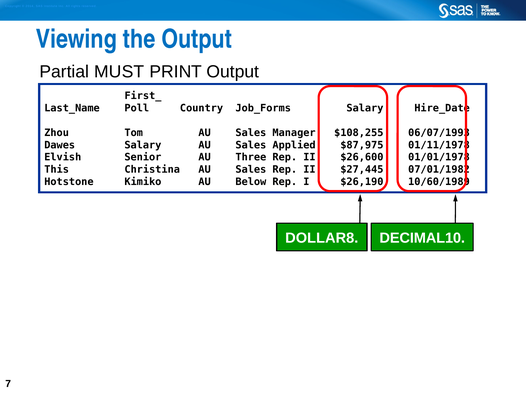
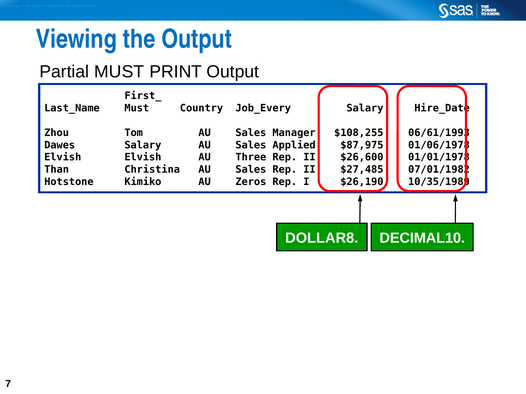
Last_Name Poll: Poll -> Must (137, 108)
Job_Forms: Job_Forms -> Job_Every (263, 108)
06/07/1993: 06/07/1993 -> 06/61/1993 (439, 133)
01/11/1978: 01/11/1978 -> 01/06/1978 (439, 145)
Elvish Senior: Senior -> Elvish (143, 157)
This: This -> Than (57, 170)
$27,445: $27,445 -> $27,485 (362, 170)
Below: Below -> Zeros (251, 182)
10/60/1989: 10/60/1989 -> 10/35/1989 (439, 182)
